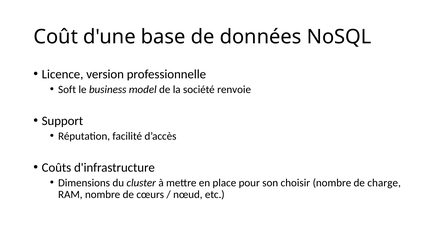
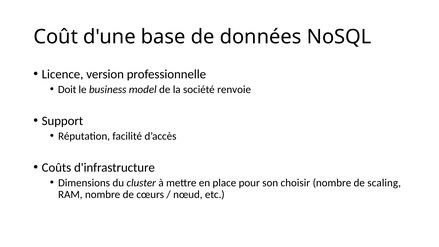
Soft: Soft -> Doit (67, 89)
charge: charge -> scaling (384, 183)
